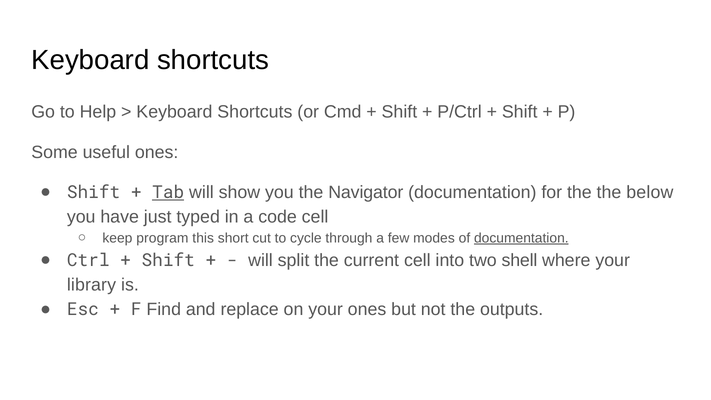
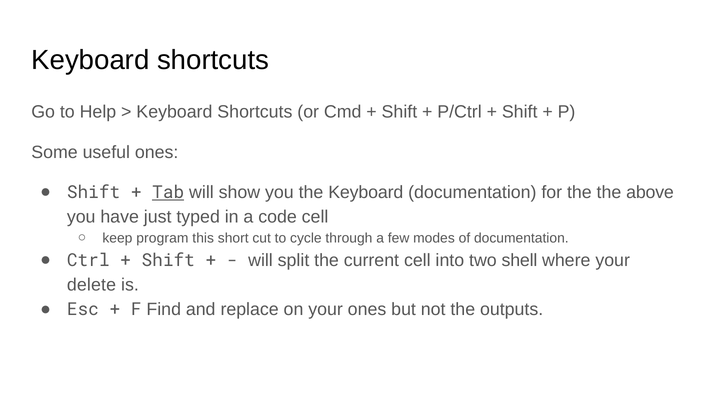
the Navigator: Navigator -> Keyboard (366, 192)
below: below -> above (650, 192)
documentation underline: present -> none (521, 238)
library: library -> delete (91, 285)
